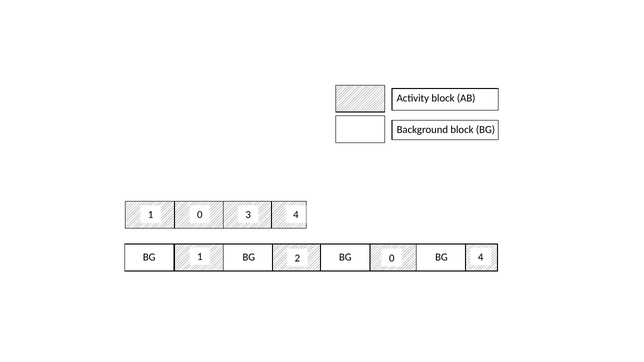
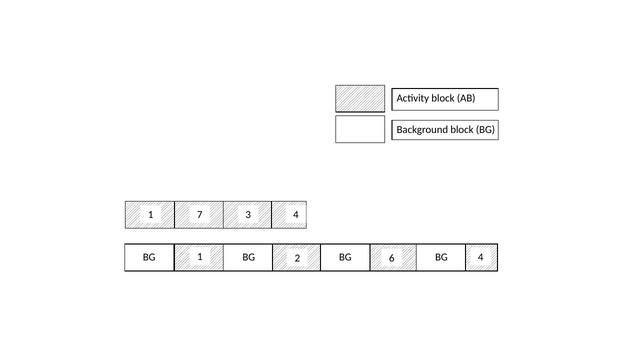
1 0: 0 -> 7 (200, 215)
2 0: 0 -> 6 (392, 258)
